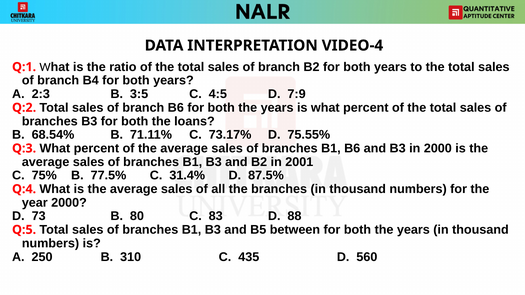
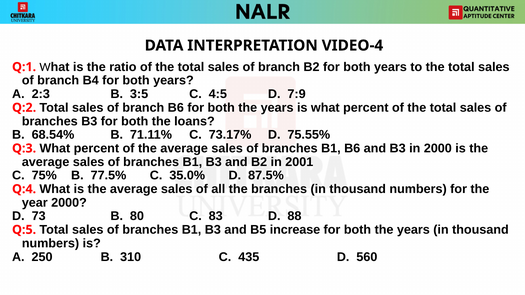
31.4%: 31.4% -> 35.0% (187, 176)
between: between -> increase (295, 230)
